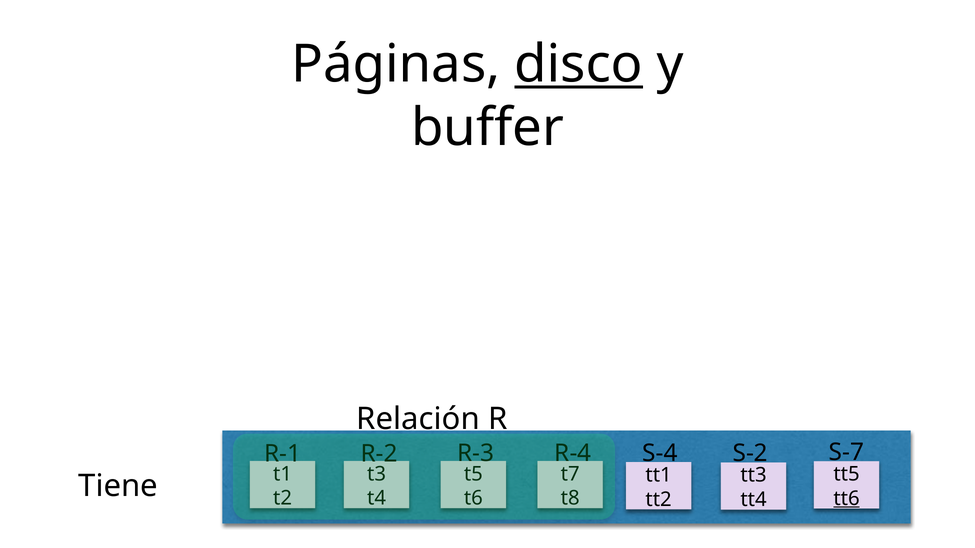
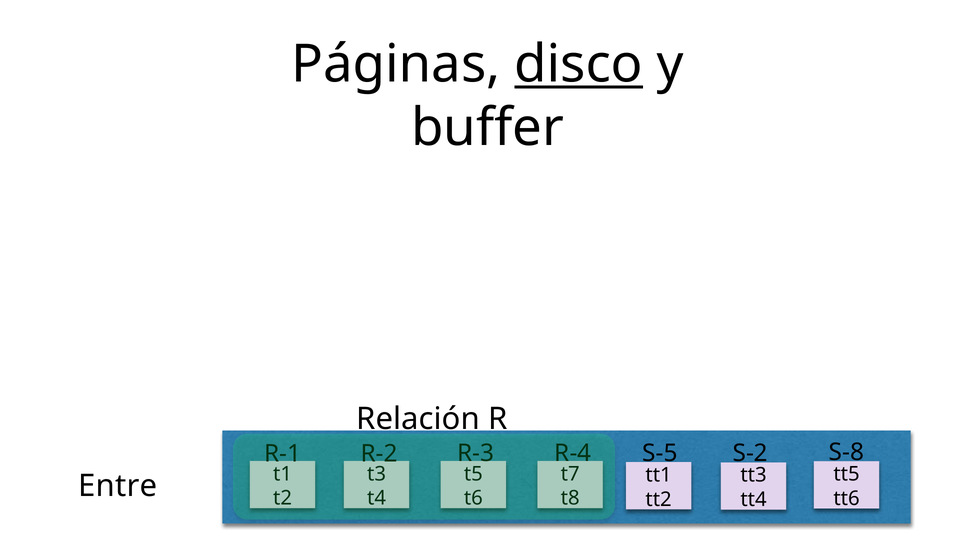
S-4: S-4 -> S-5 (660, 454)
S-7: S-7 -> S-8 (847, 453)
Tiene: Tiene -> Entre (118, 487)
tt6 underline: present -> none (847, 499)
